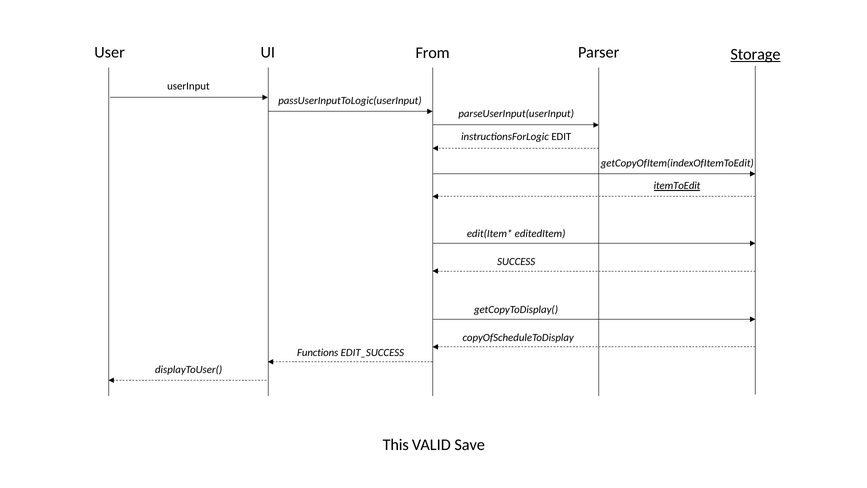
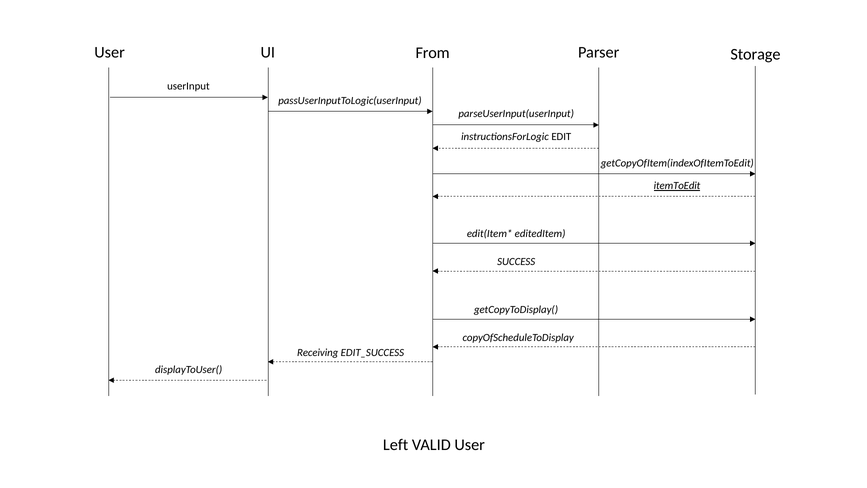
Storage underline: present -> none (755, 55)
Functions: Functions -> Receiving (318, 353)
This: This -> Left (396, 445)
VALID Save: Save -> User (470, 445)
